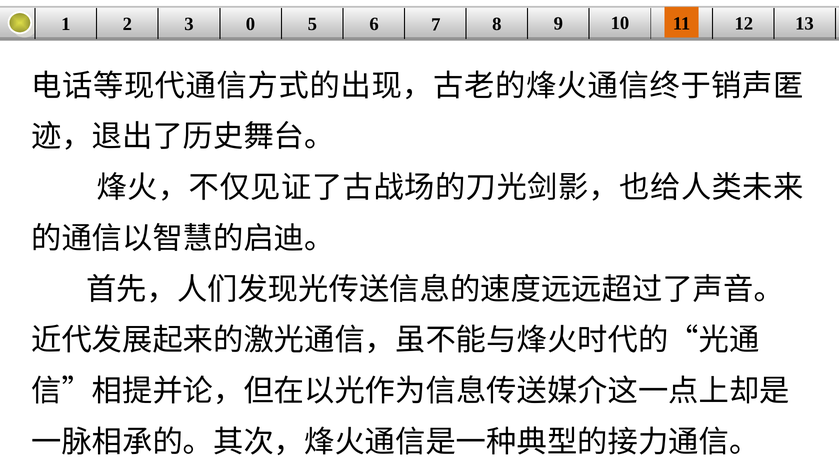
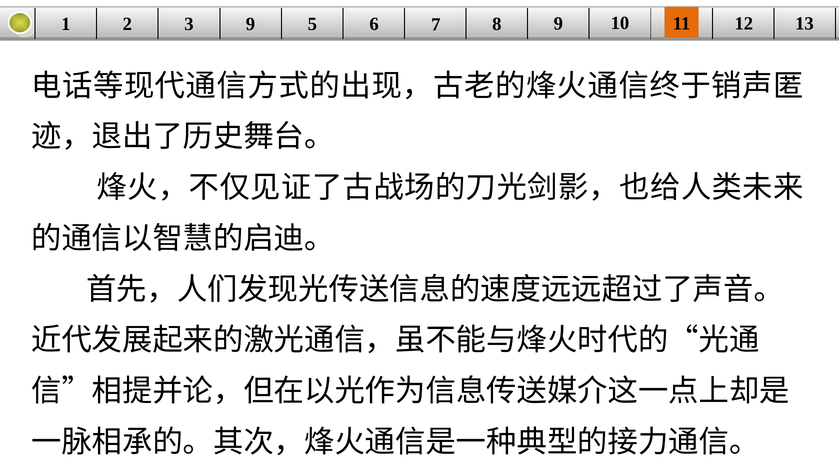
3 0: 0 -> 9 (250, 24)
